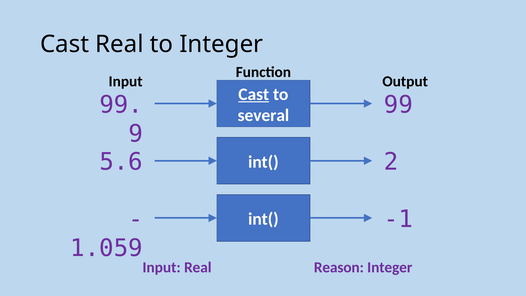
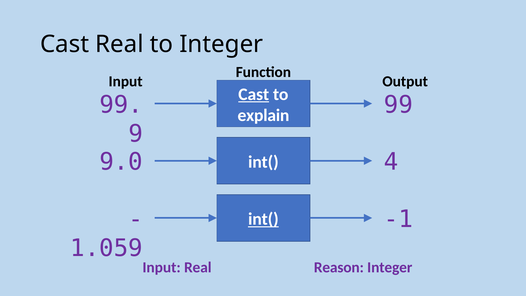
several: several -> explain (263, 115)
5.6: 5.6 -> 9.0 (121, 162)
2: 2 -> 4 (391, 162)
int( underline: none -> present (263, 219)
